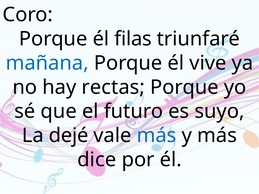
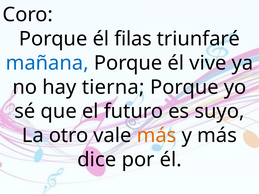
rectas: rectas -> tierna (113, 87)
dejé: dejé -> otro (69, 136)
más colour: blue -> orange (157, 136)
